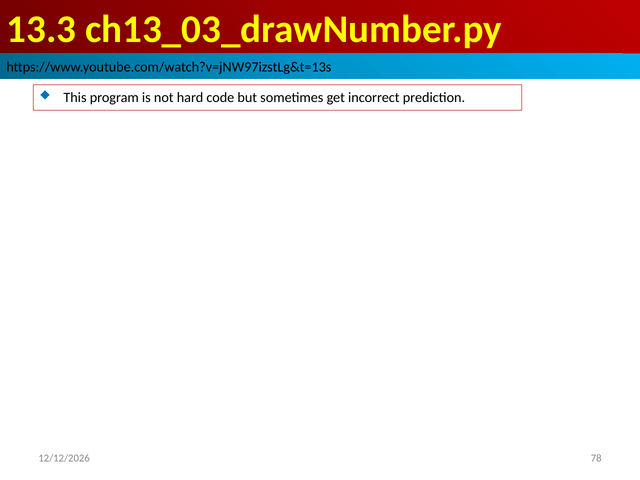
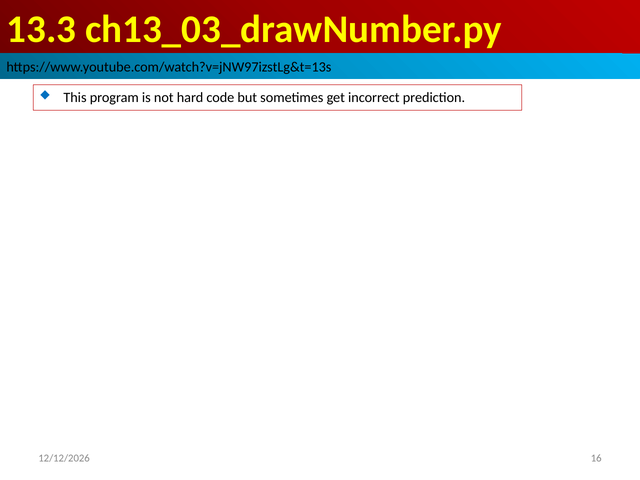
78: 78 -> 16 (596, 458)
